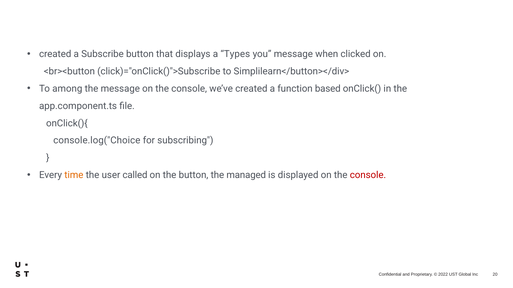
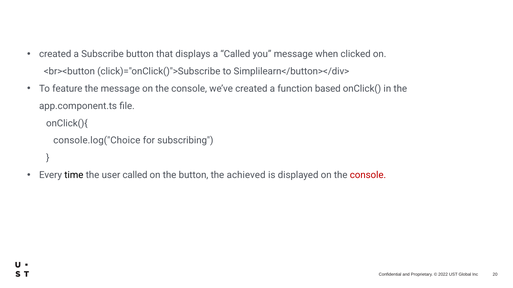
a Types: Types -> Called (235, 54)
among: among -> feature (67, 89)
time colour: orange -> black (74, 175)
managed: managed -> achieved (246, 175)
